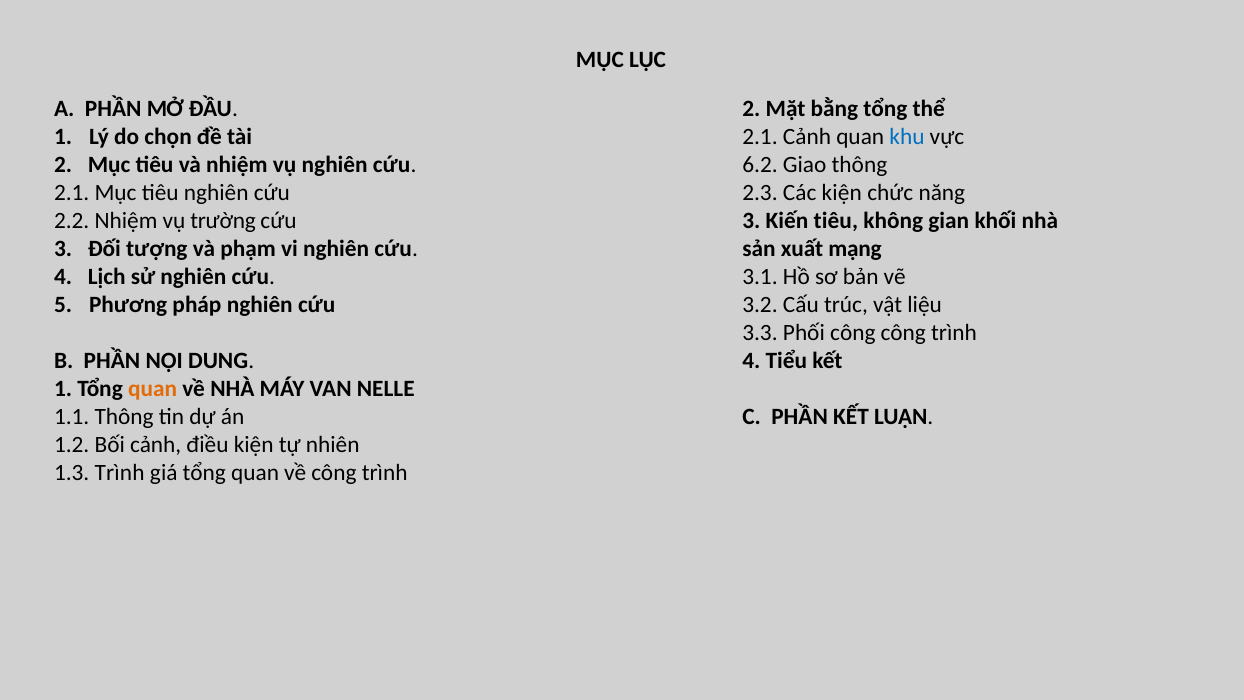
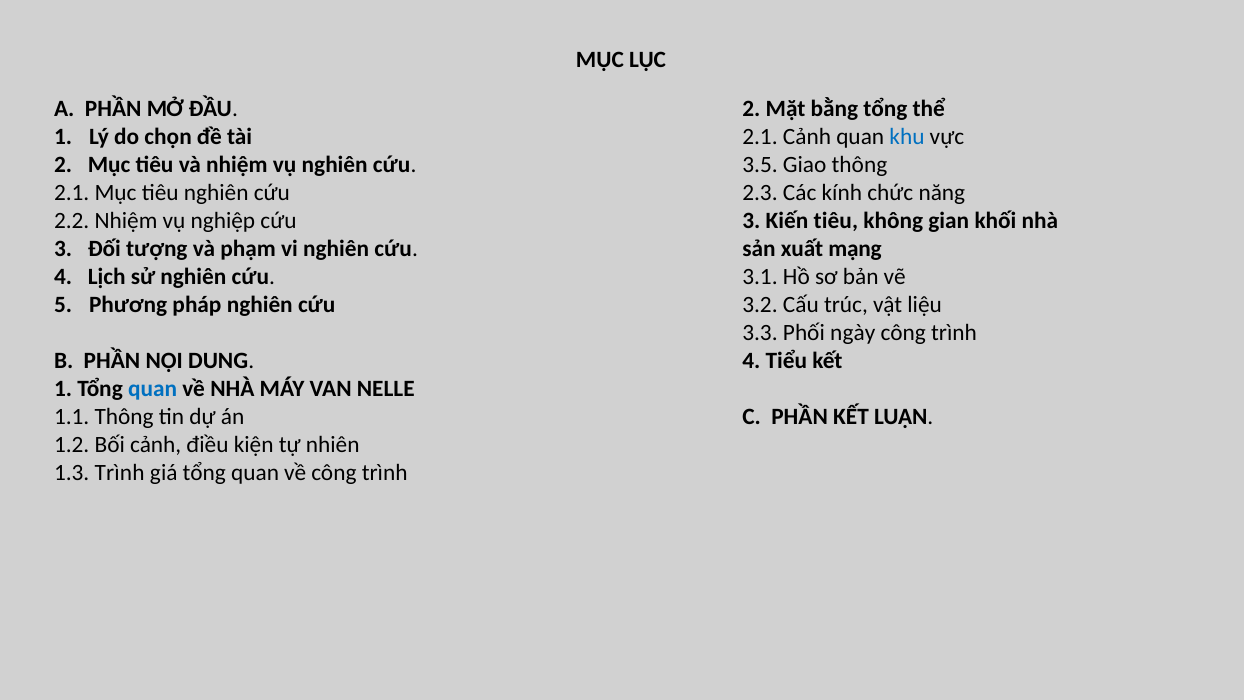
6.2: 6.2 -> 3.5 (760, 165)
Các kiện: kiện -> kính (842, 193)
trường: trường -> nghiệp (223, 221)
Phối công: công -> ngày (853, 333)
quan colour: orange -> blue (153, 389)
